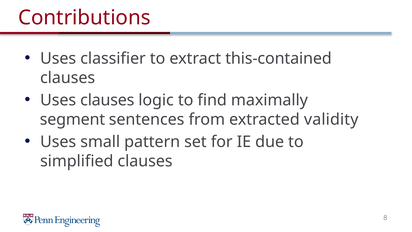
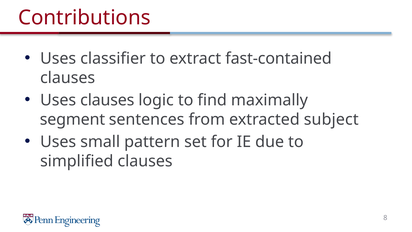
this-contained: this-contained -> fast-contained (279, 59)
validity: validity -> subject (331, 119)
